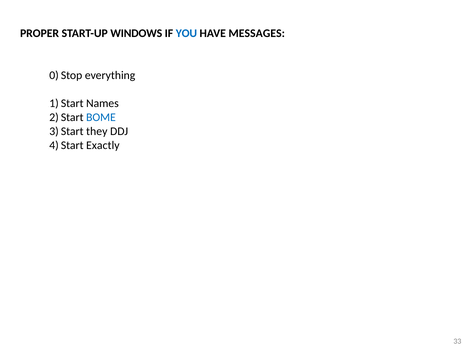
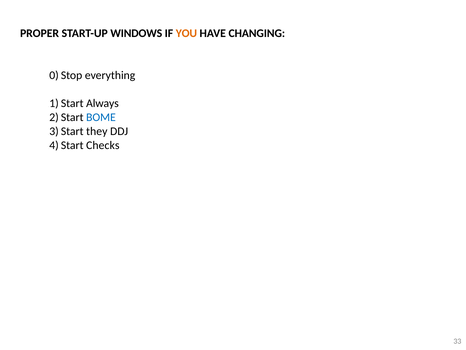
YOU colour: blue -> orange (186, 33)
MESSAGES: MESSAGES -> CHANGING (257, 33)
Names: Names -> Always (102, 103)
Exactly: Exactly -> Checks (103, 145)
